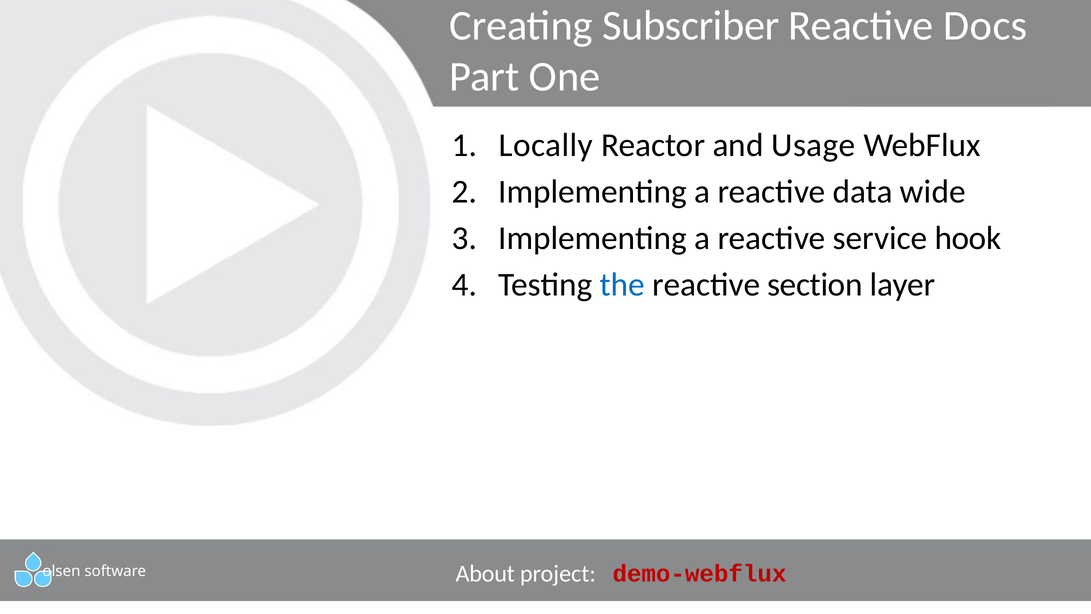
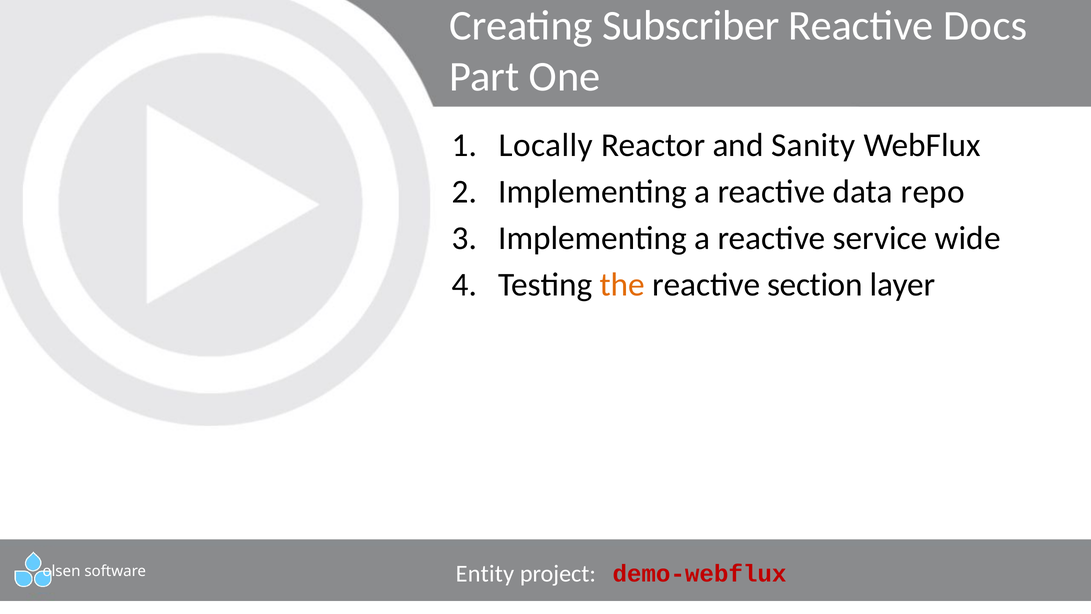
Usage: Usage -> Sanity (813, 145)
wide: wide -> repo (933, 192)
hook: hook -> wide (968, 238)
the colour: blue -> orange (622, 285)
About: About -> Entity (485, 573)
